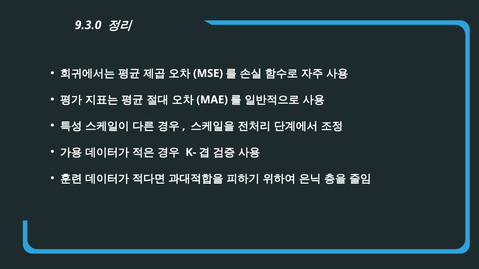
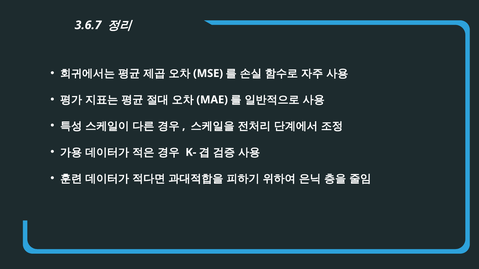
9.3.0: 9.3.0 -> 3.6.7 (88, 25)
